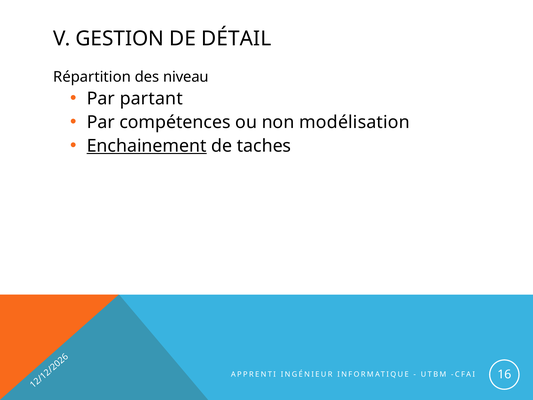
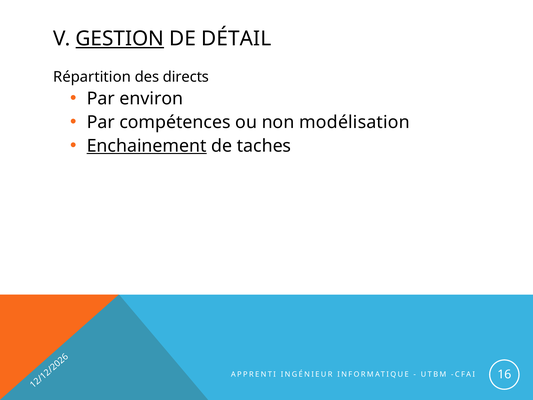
GESTION underline: none -> present (120, 39)
niveau: niveau -> directs (186, 77)
partant: partant -> environ (151, 99)
